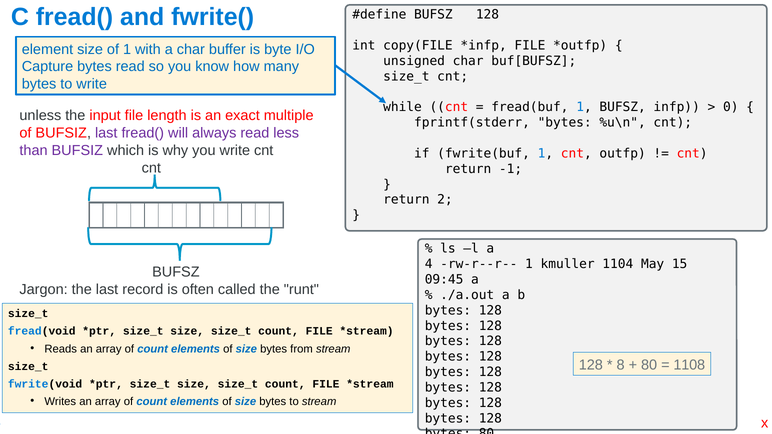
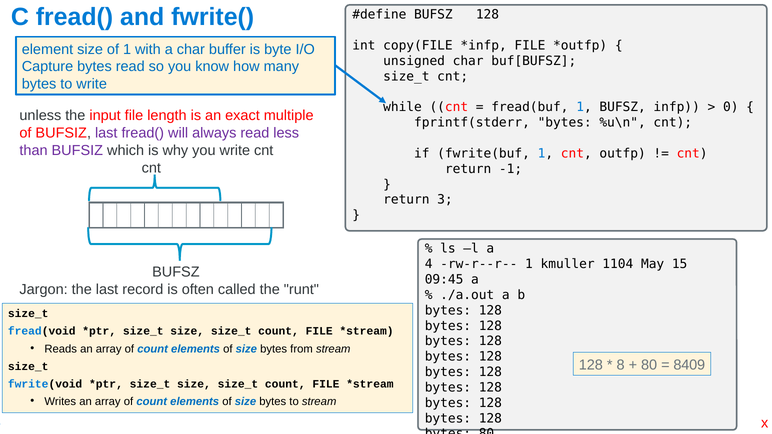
2: 2 -> 3 (445, 200)
1108: 1108 -> 8409 (689, 365)
